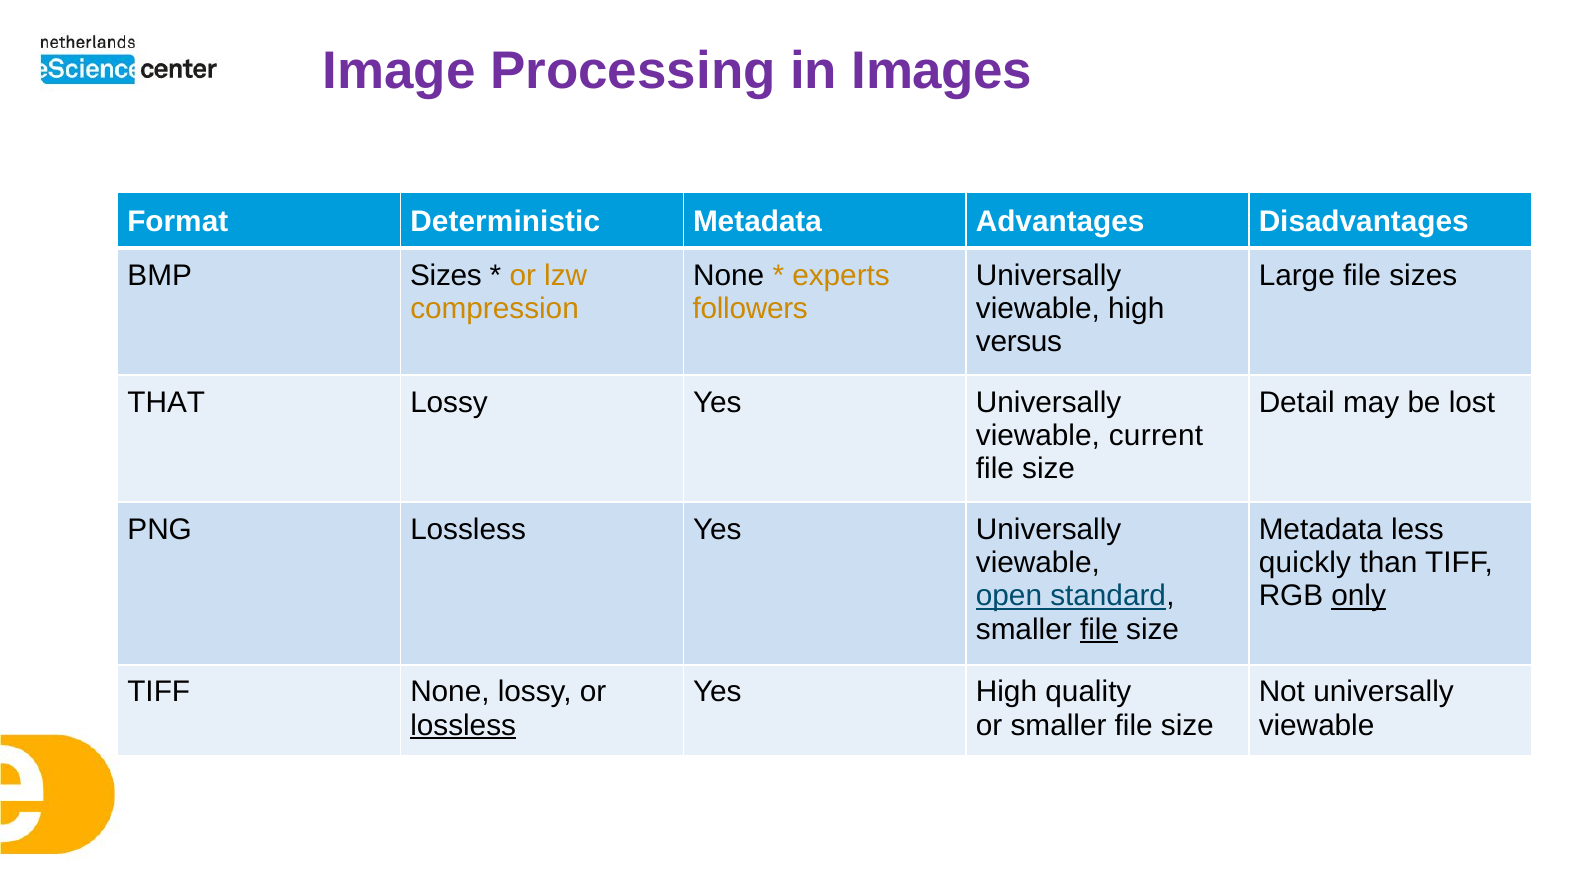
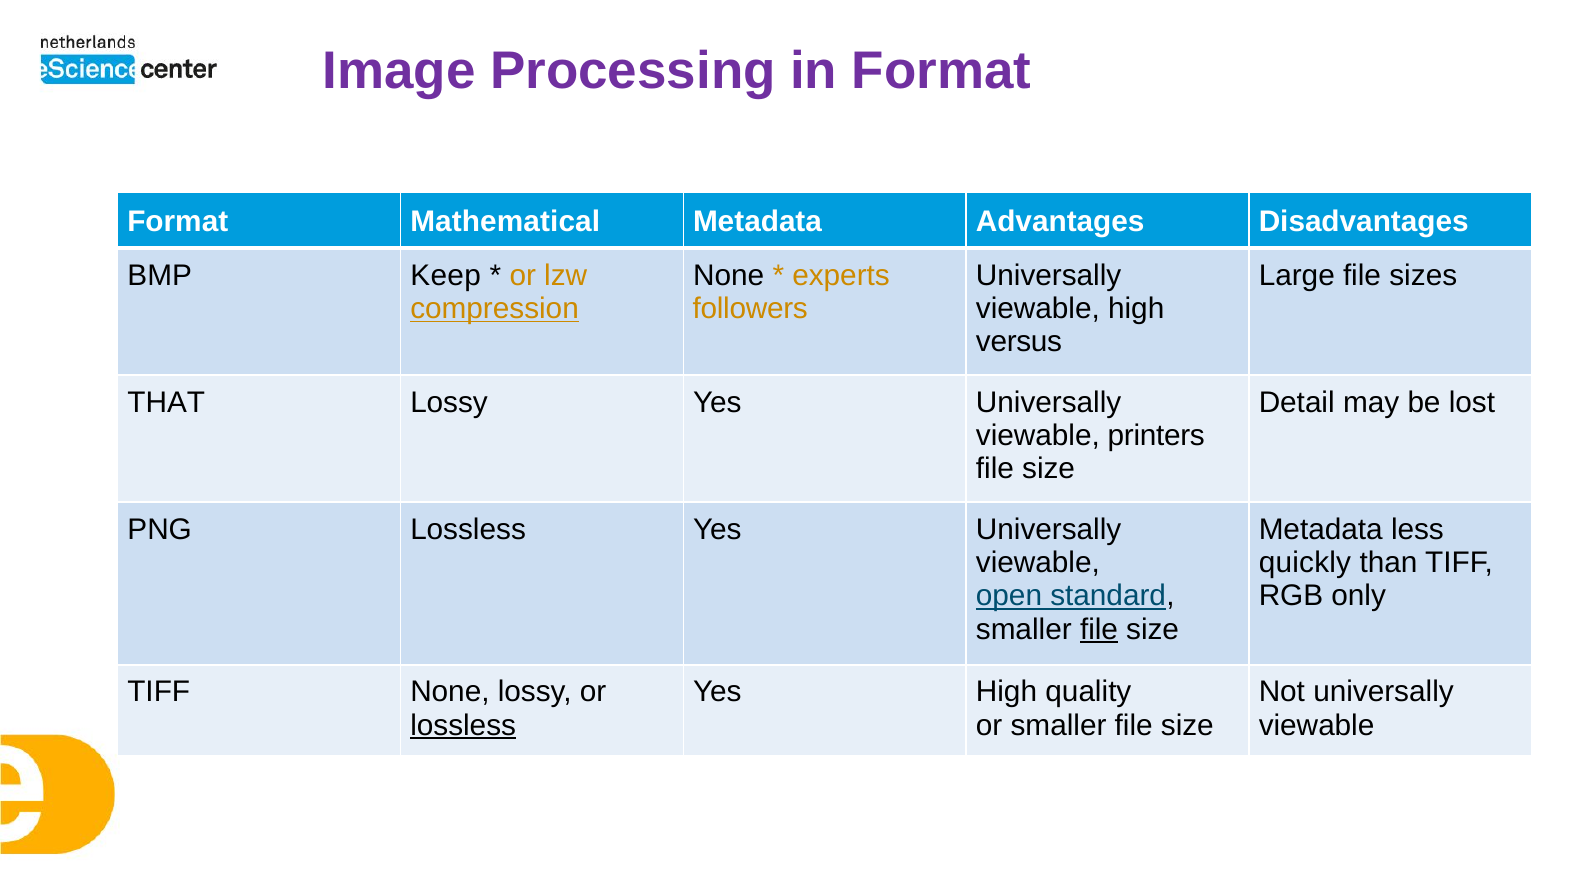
in Images: Images -> Format (942, 71)
Deterministic: Deterministic -> Mathematical (505, 222)
BMP Sizes: Sizes -> Keep (446, 275)
compression underline: none -> present (495, 309)
current: current -> printers (1156, 436)
only underline: present -> none (1359, 596)
